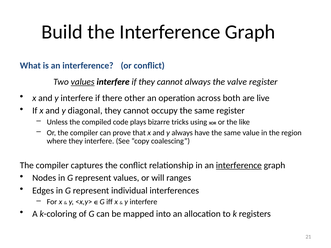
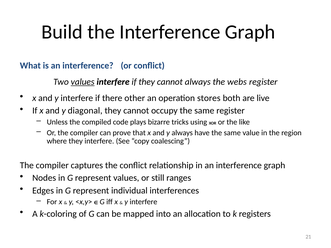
valve: valve -> webs (237, 82)
across: across -> stores (209, 98)
interference underline: present -> none (239, 166)
will: will -> still (158, 178)
